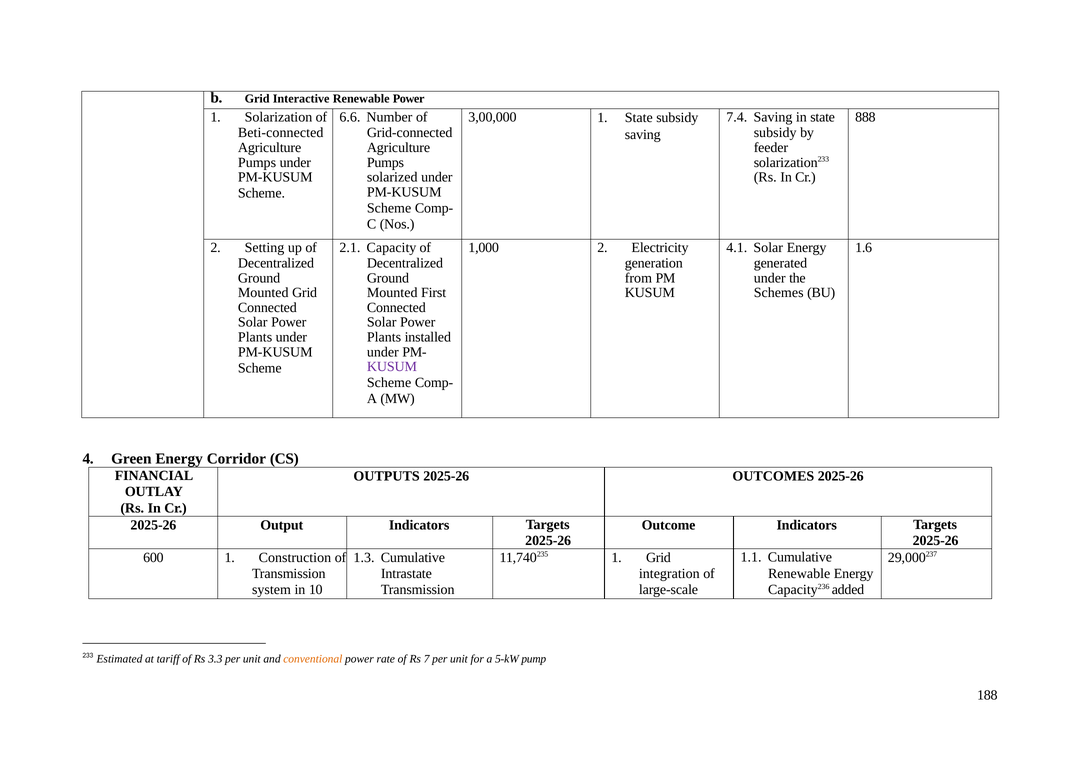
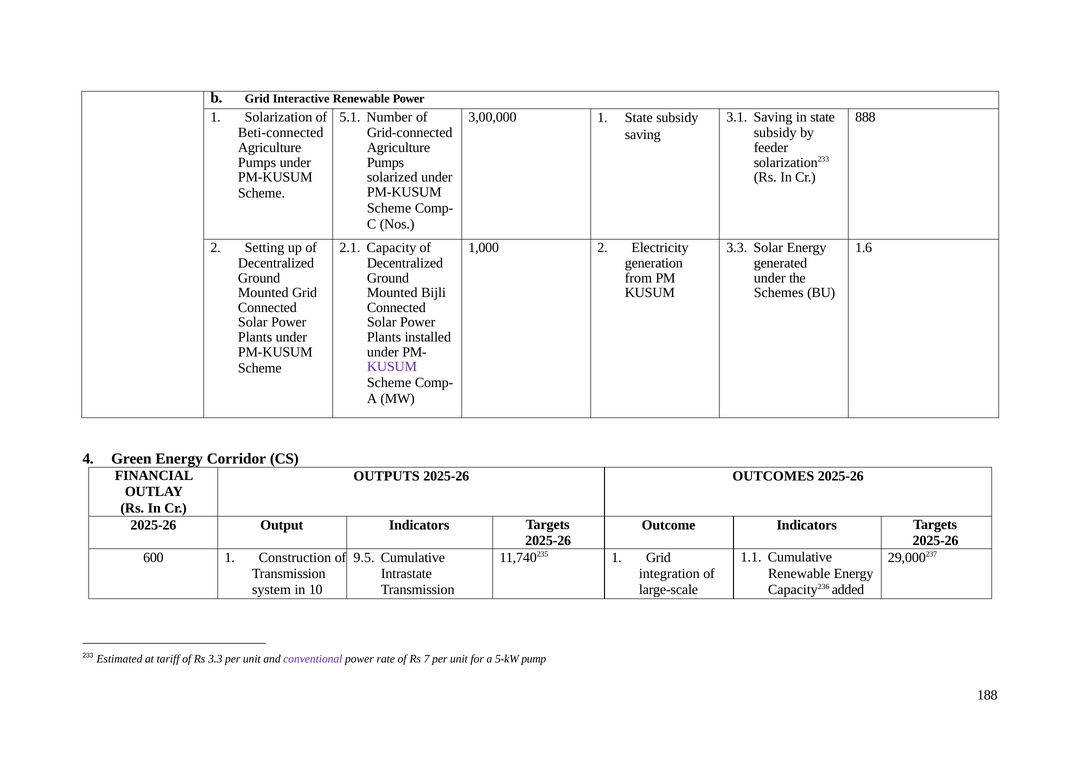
6.6: 6.6 -> 5.1 (350, 117)
7.4: 7.4 -> 3.1 (737, 117)
4.1: 4.1 -> 3.3 (737, 248)
First: First -> Bijli (434, 293)
1.3: 1.3 -> 9.5 (364, 558)
conventional colour: orange -> purple (313, 660)
